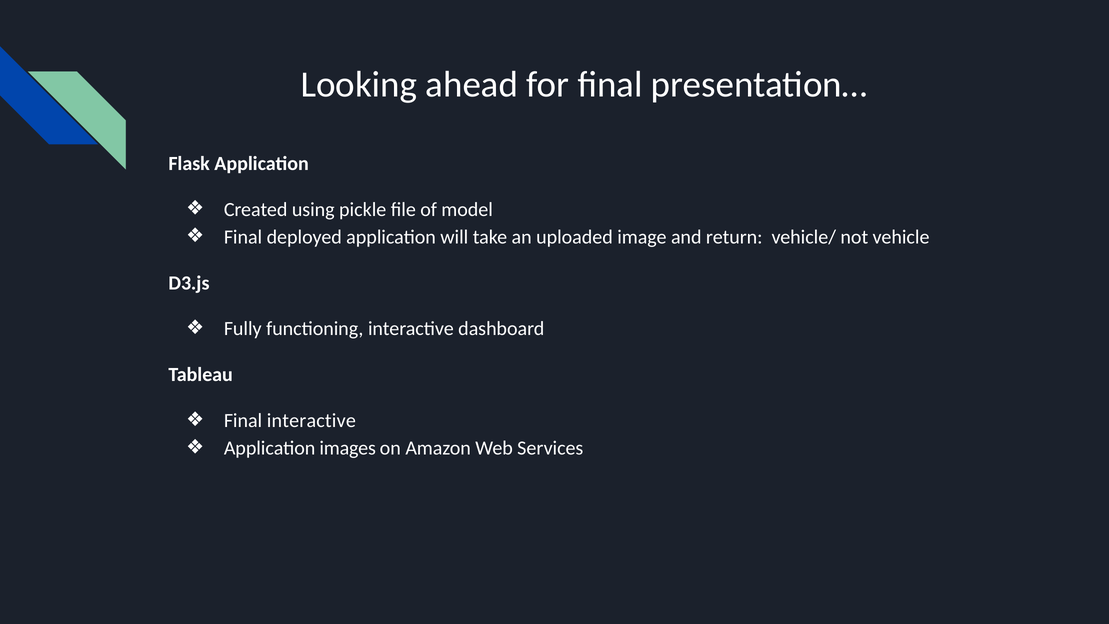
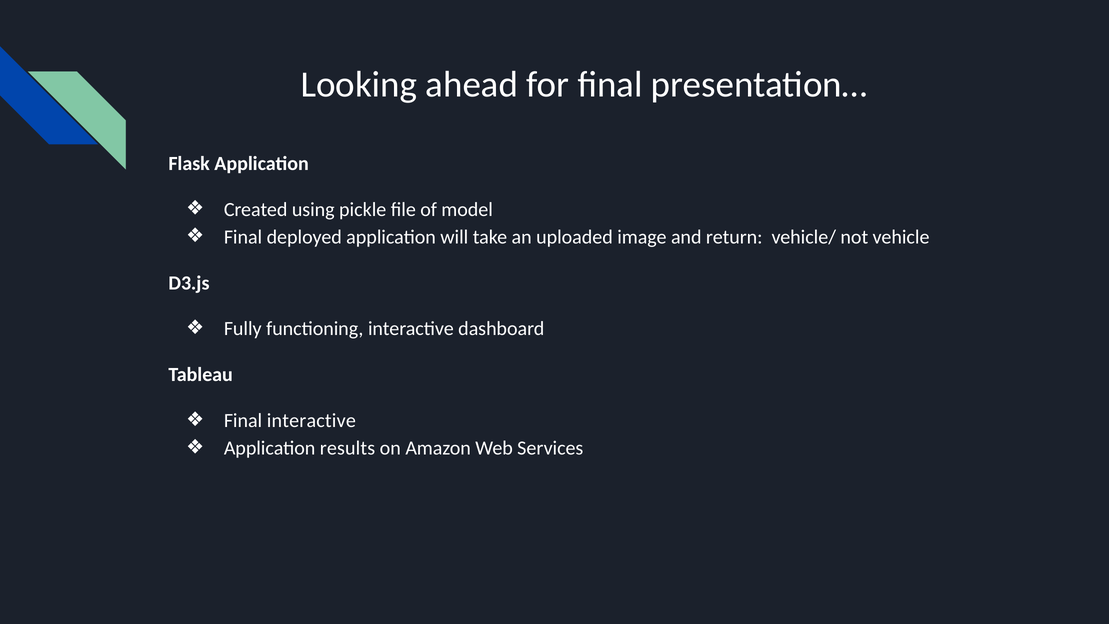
images: images -> results (347, 448)
